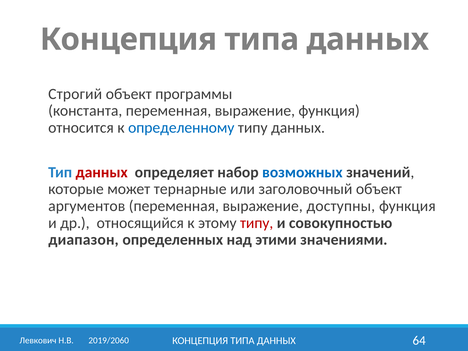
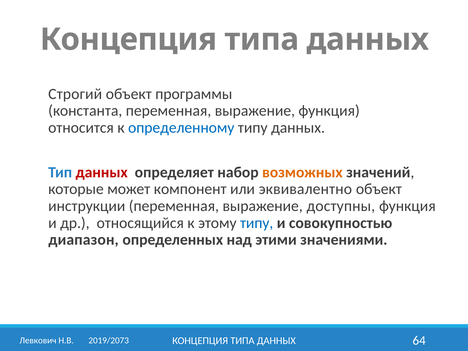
возможных colour: blue -> orange (302, 172)
тернарные: тернарные -> компонент (190, 189)
заголовочный: заголовочный -> эквивалентно (305, 189)
аргументов: аргументов -> инструкции (87, 206)
типу colour: red -> blue (257, 223)
2019/2060: 2019/2060 -> 2019/2073 (109, 341)
